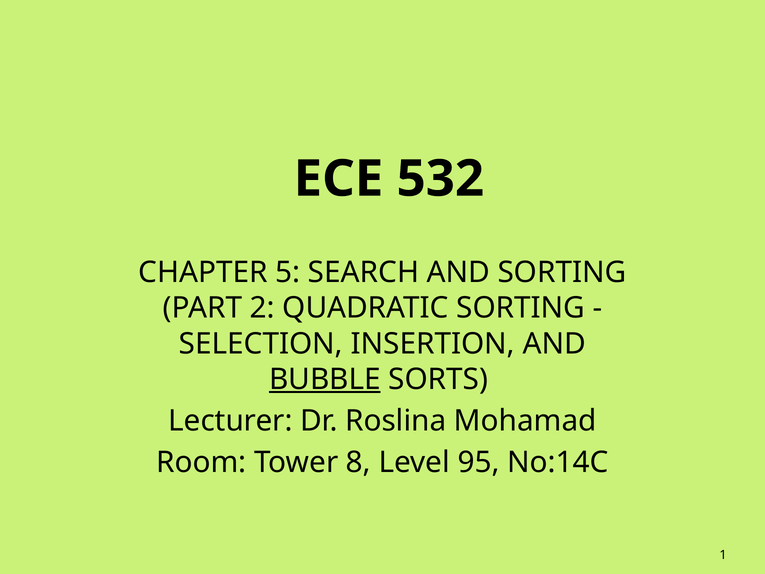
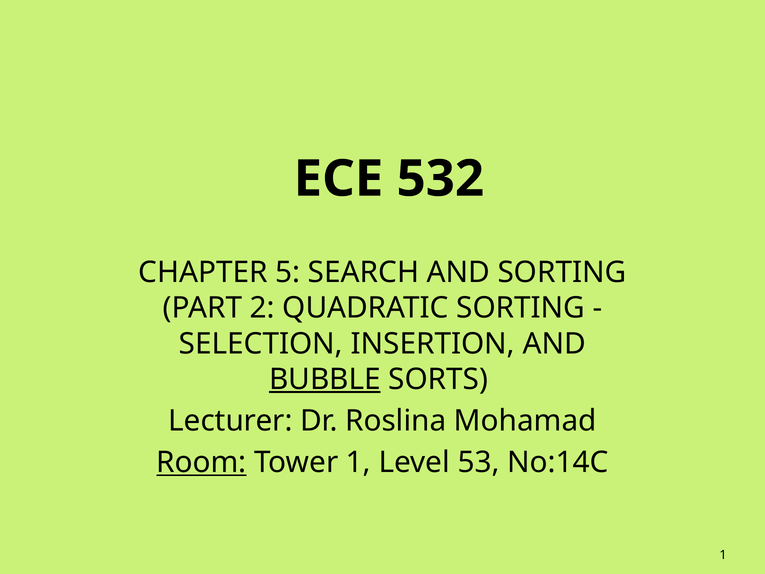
Room underline: none -> present (201, 462)
Tower 8: 8 -> 1 (358, 462)
95: 95 -> 53 (479, 462)
